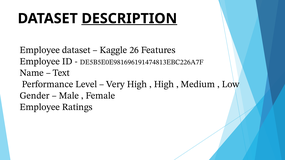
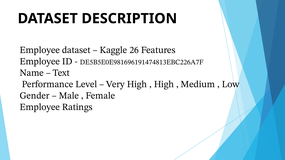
DESCRIPTION underline: present -> none (129, 19)
